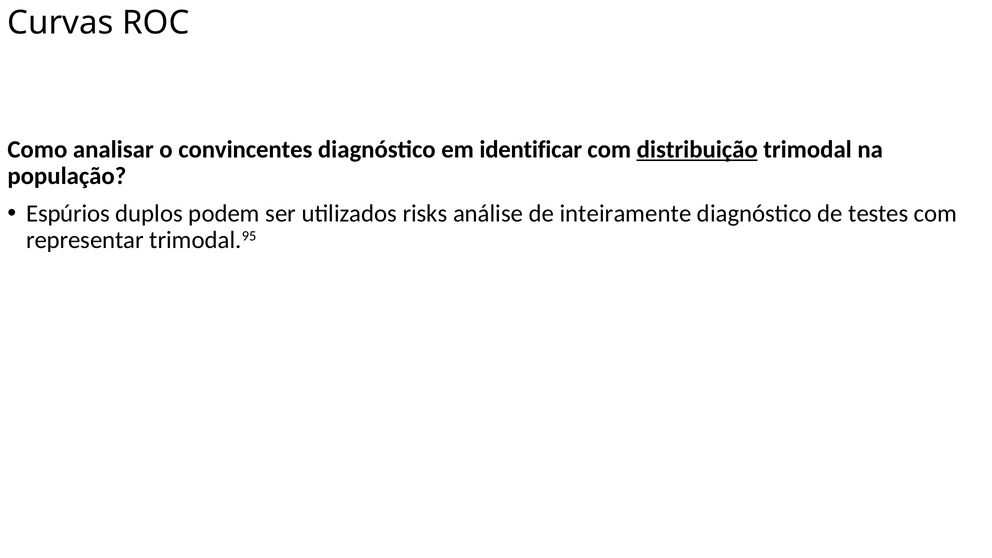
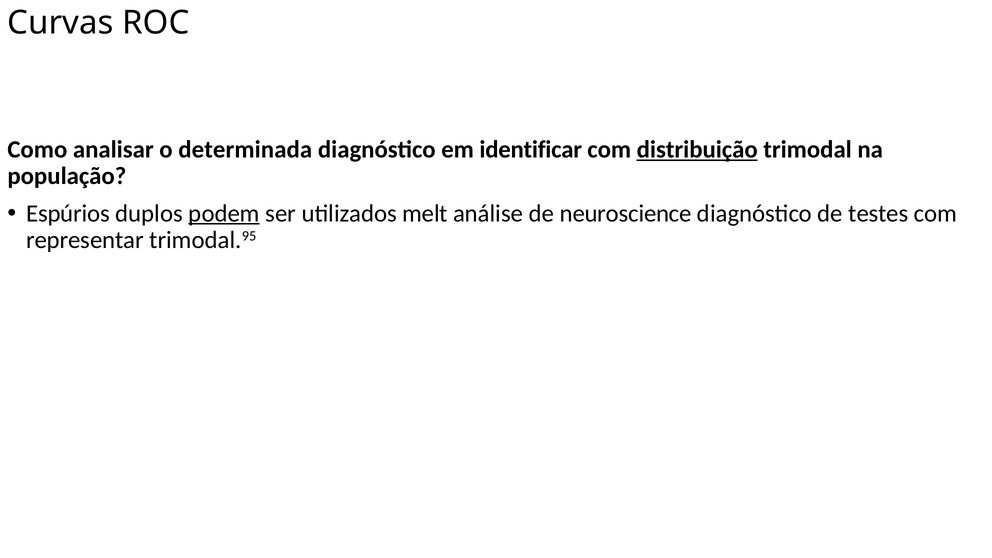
convincentes: convincentes -> determinada (245, 149)
podem underline: none -> present (224, 213)
risks: risks -> melt (425, 213)
inteiramente: inteiramente -> neuroscience (626, 213)
